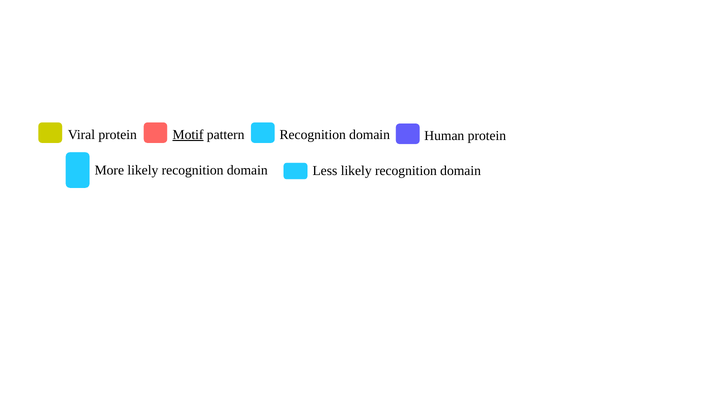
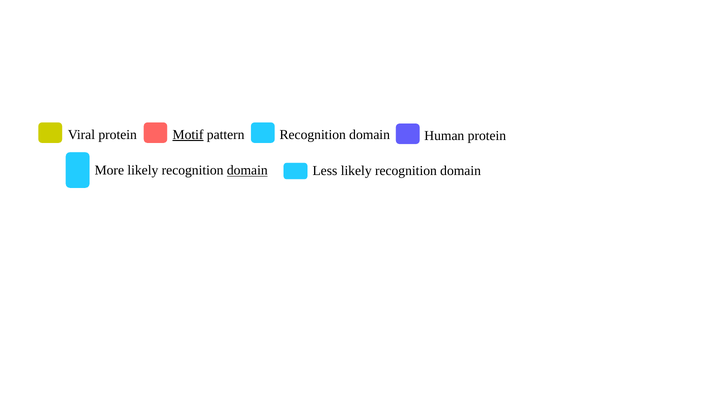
domain underline: none -> present (247, 170)
